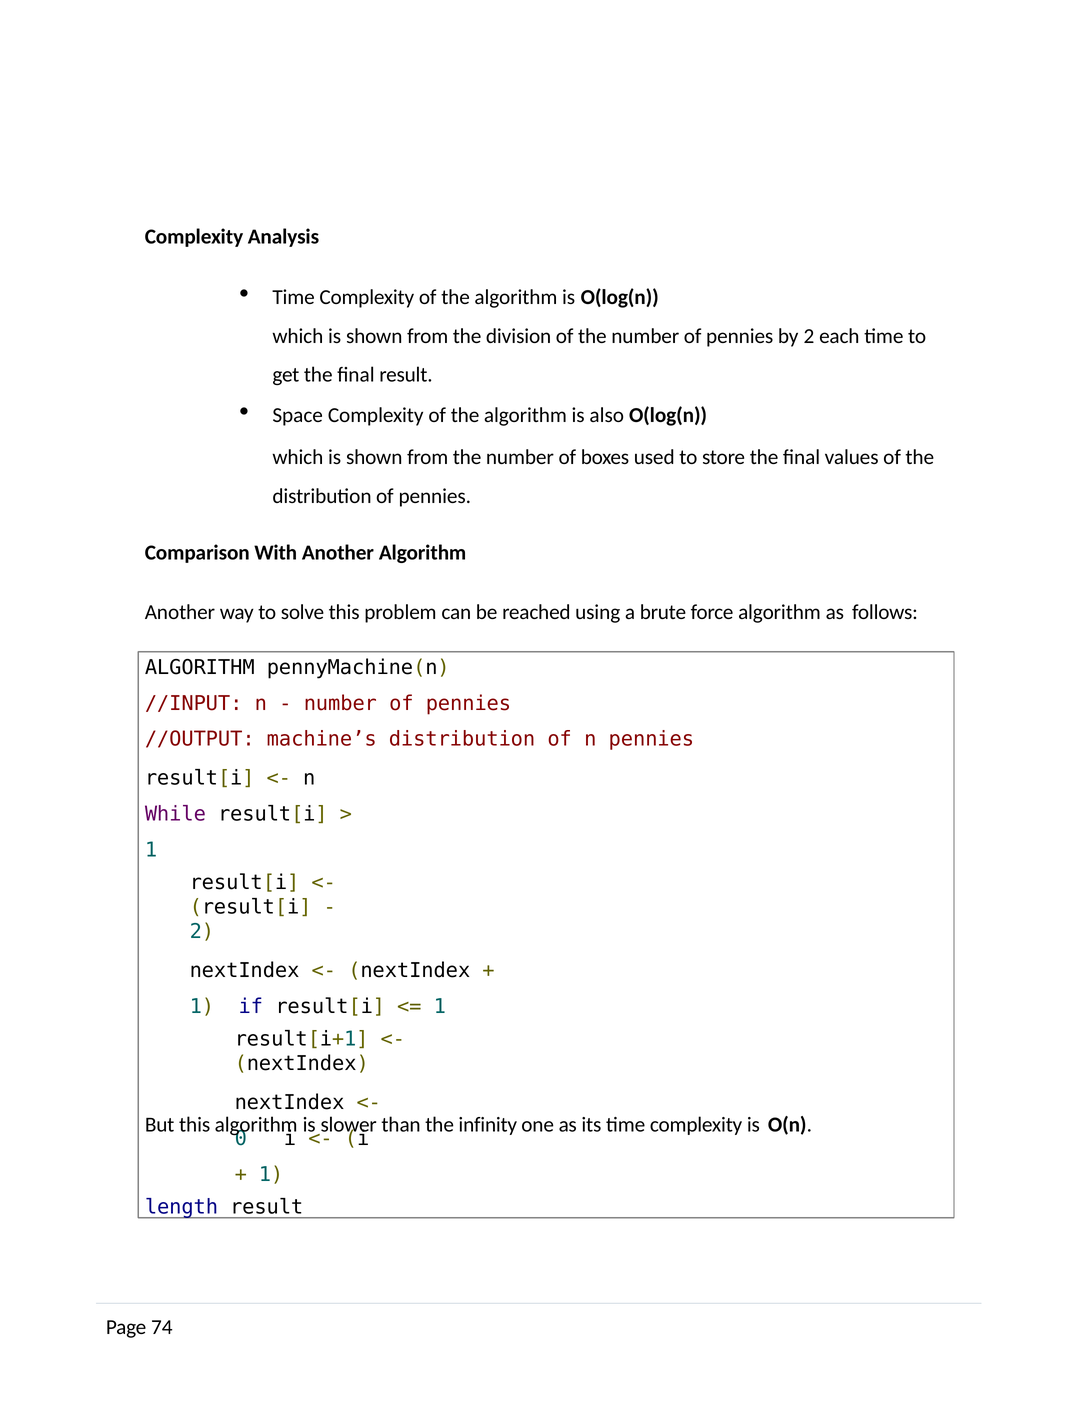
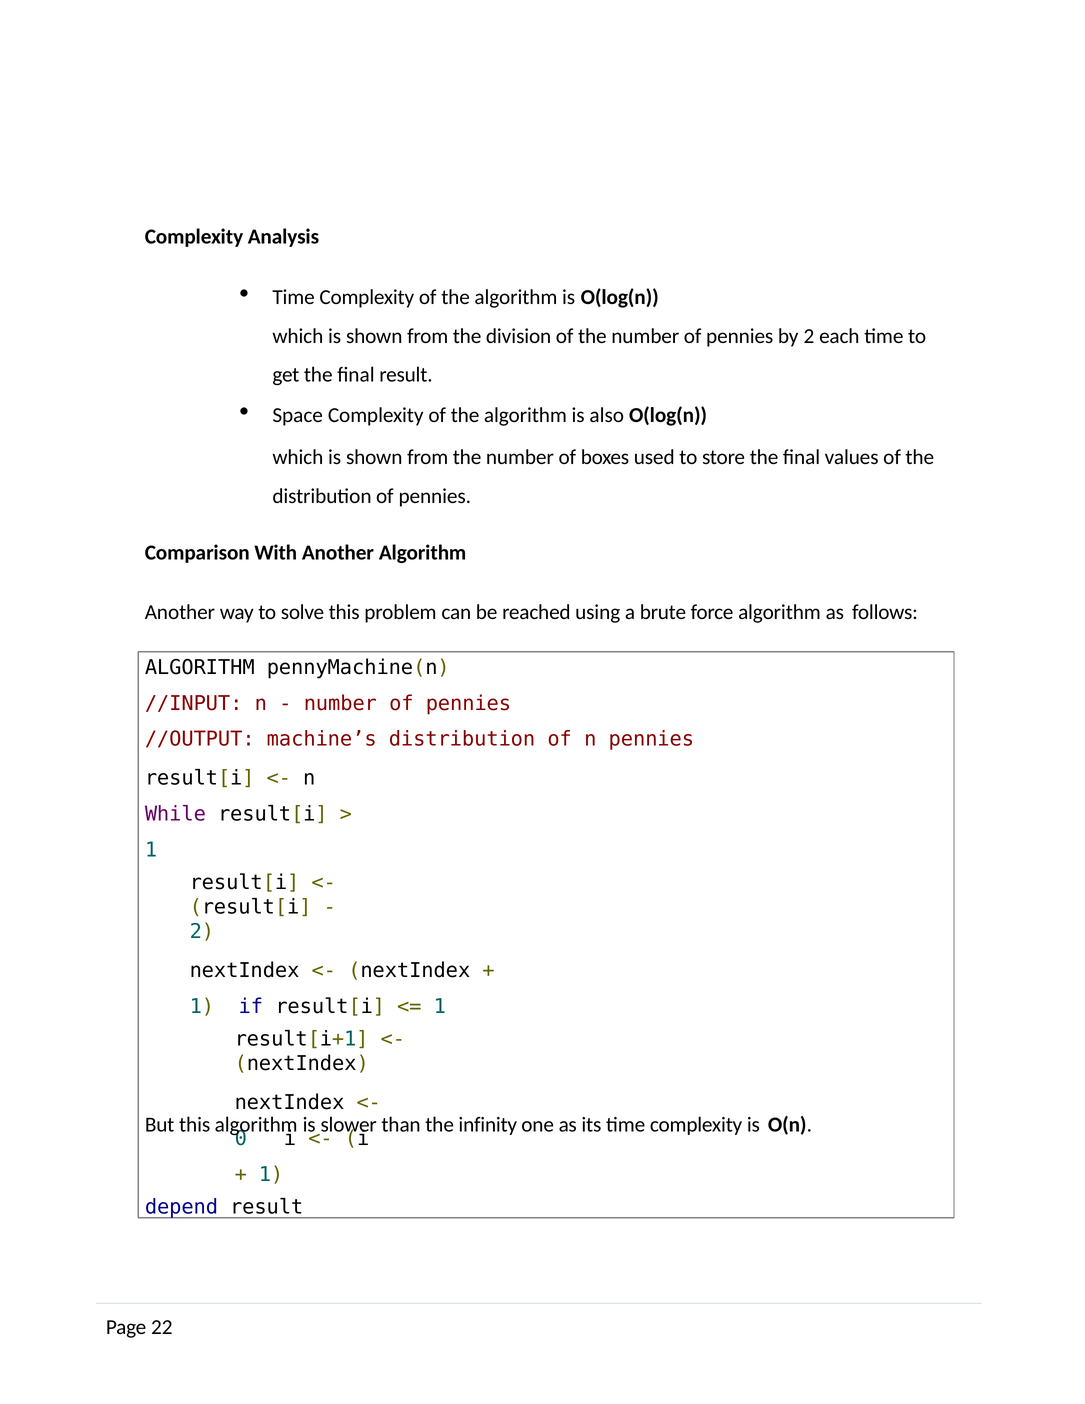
length: length -> depend (181, 1207)
74: 74 -> 22 (162, 1327)
